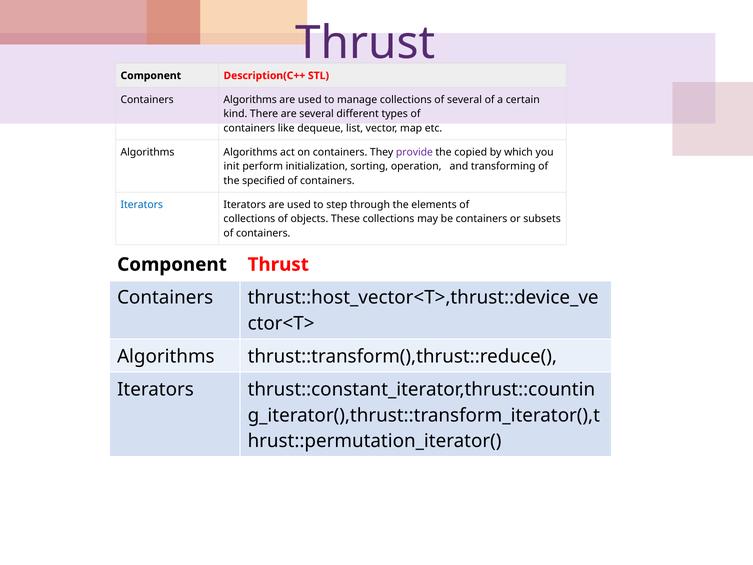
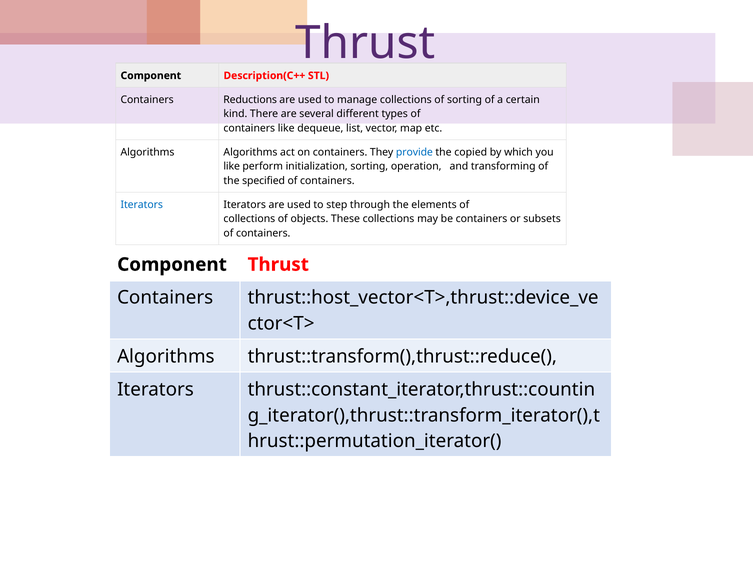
Containers Algorithms: Algorithms -> Reductions (250, 100)
of several: several -> sorting (465, 100)
provide colour: purple -> blue (414, 152)
init: init -> like (232, 166)
